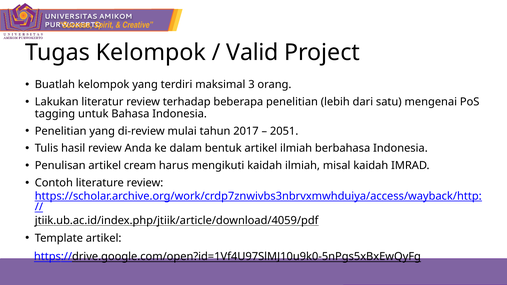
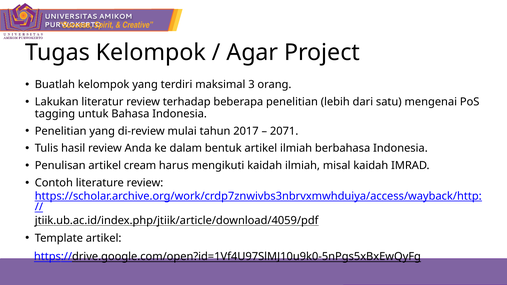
Valid: Valid -> Agar (252, 53)
2051: 2051 -> 2071 (284, 131)
